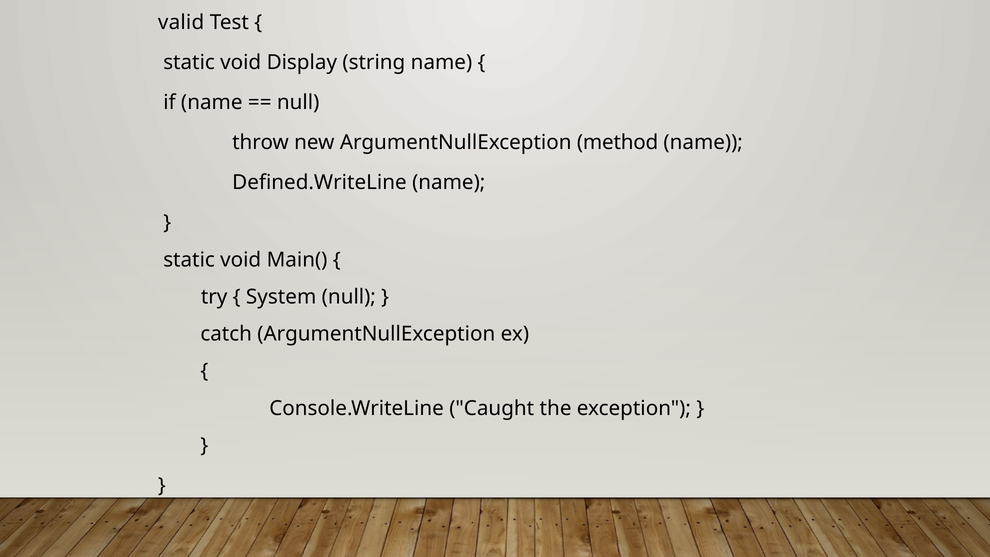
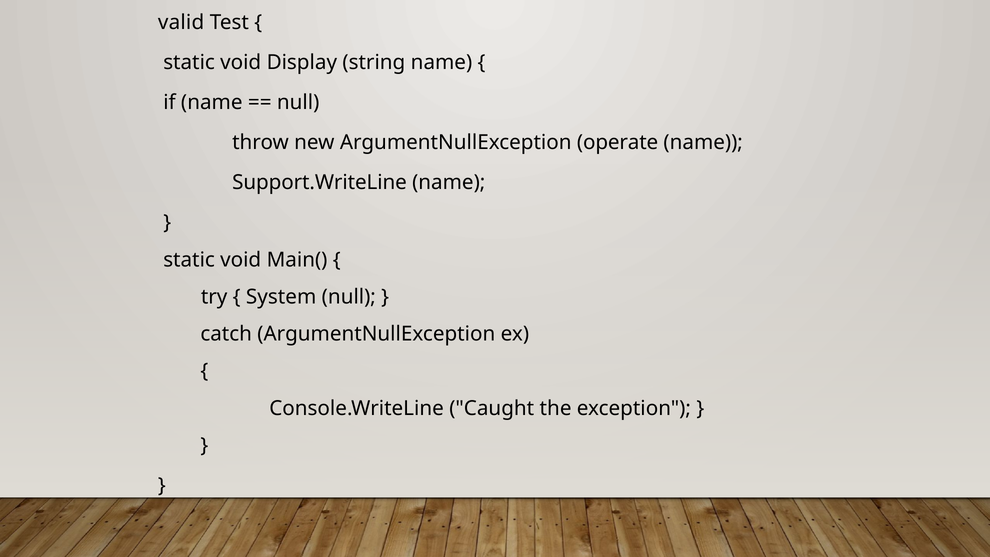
method: method -> operate (618, 143)
Defined.WriteLine: Defined.WriteLine -> Support.WriteLine (319, 183)
